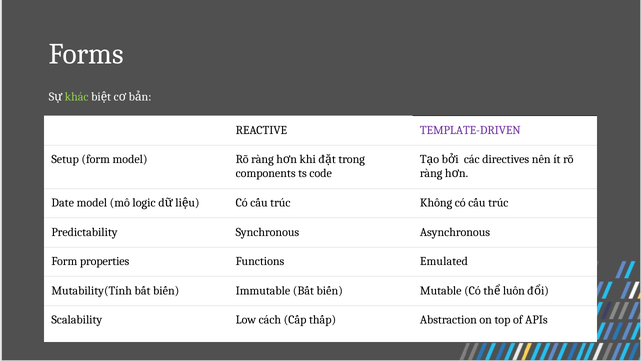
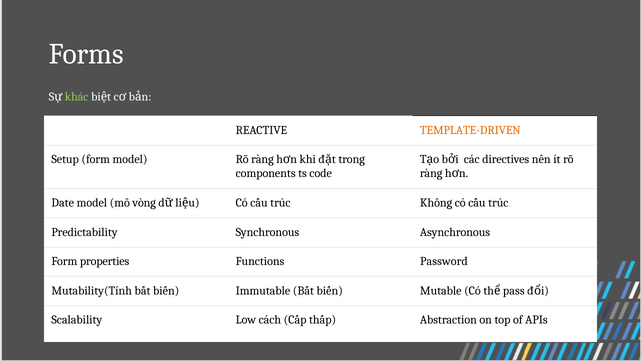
TEMPLATE-DRIVEN colour: purple -> orange (470, 130)
logic: logic -> vòng (144, 203)
Emulated: Emulated -> Password (444, 261)
luôn: luôn -> pass (514, 290)
